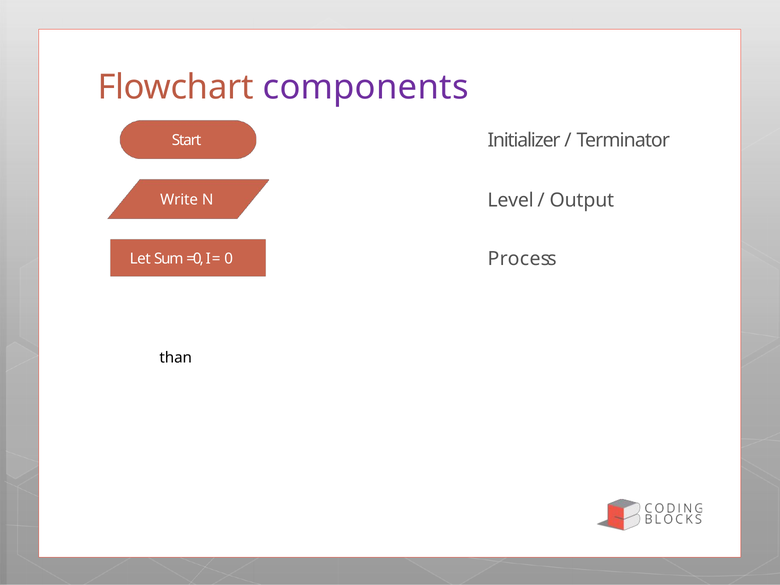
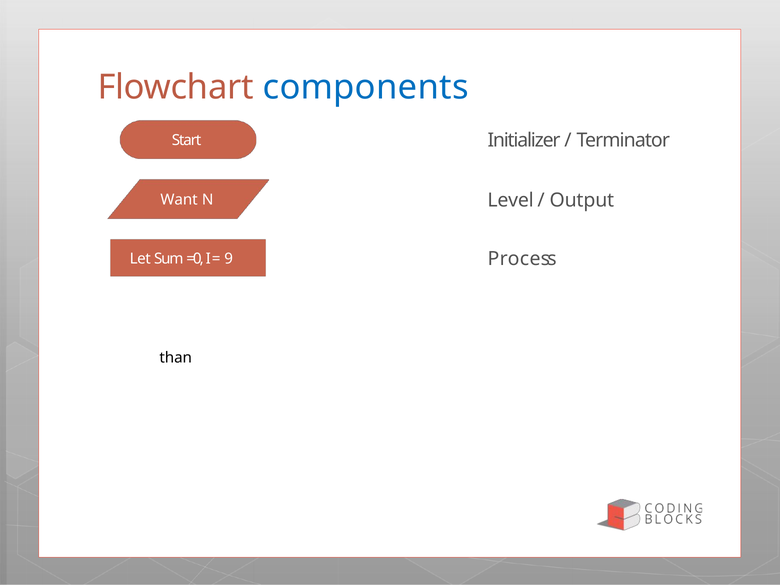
components colour: purple -> blue (366, 87)
Write: Write -> Want (179, 200)
0: 0 -> 9 (229, 259)
